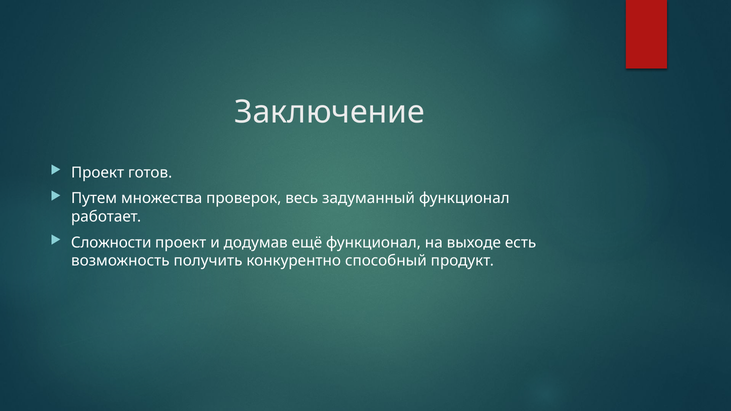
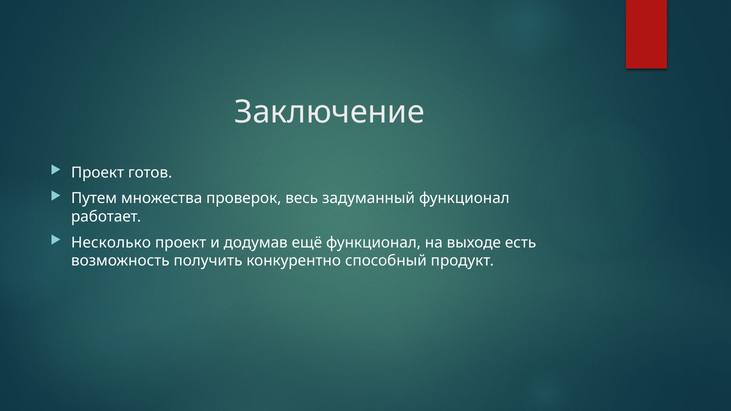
Сложности: Сложности -> Несколько (111, 243)
